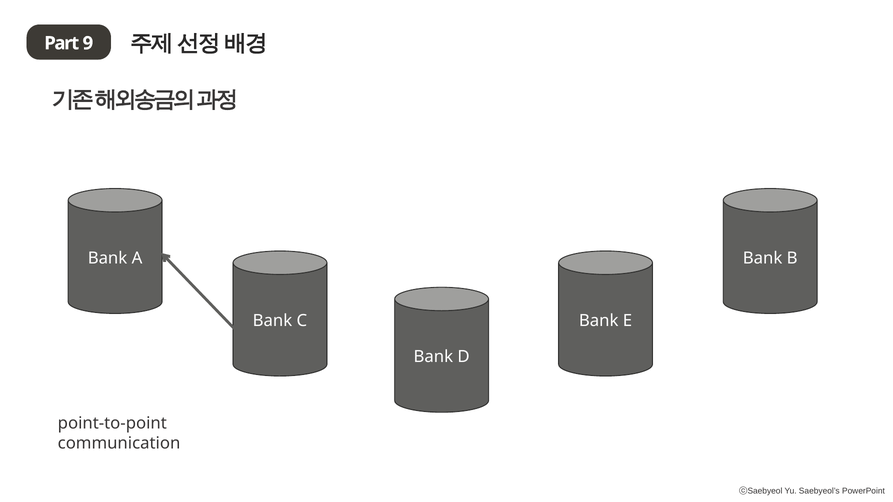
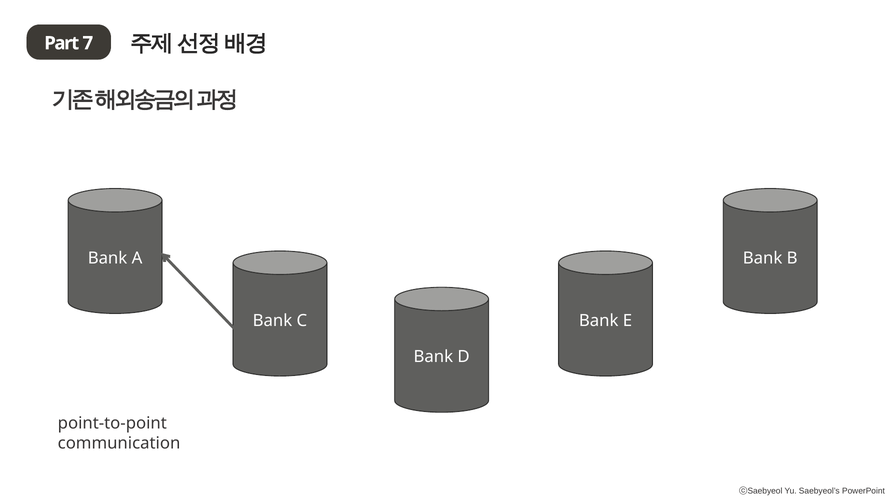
9: 9 -> 7 (88, 43)
